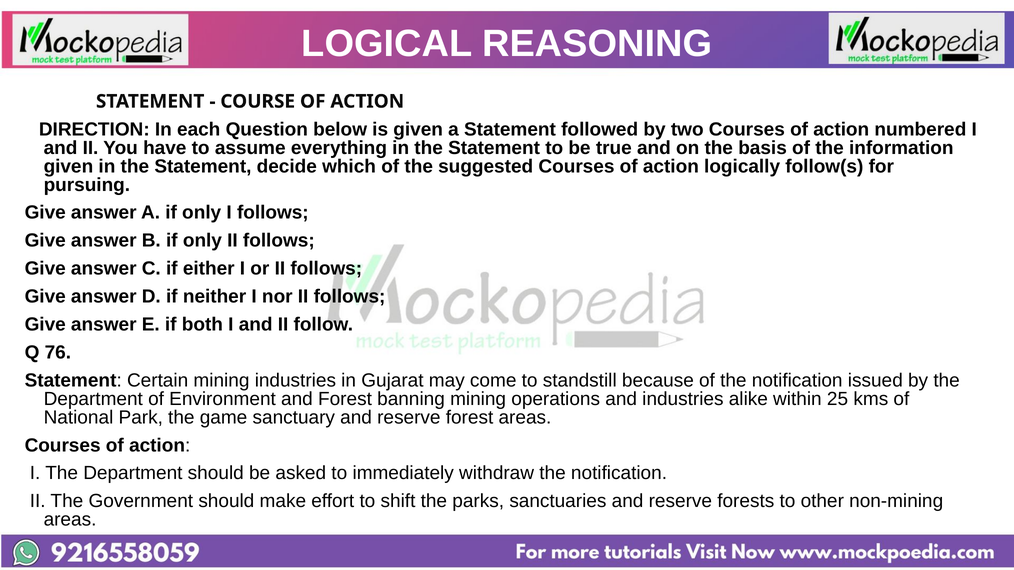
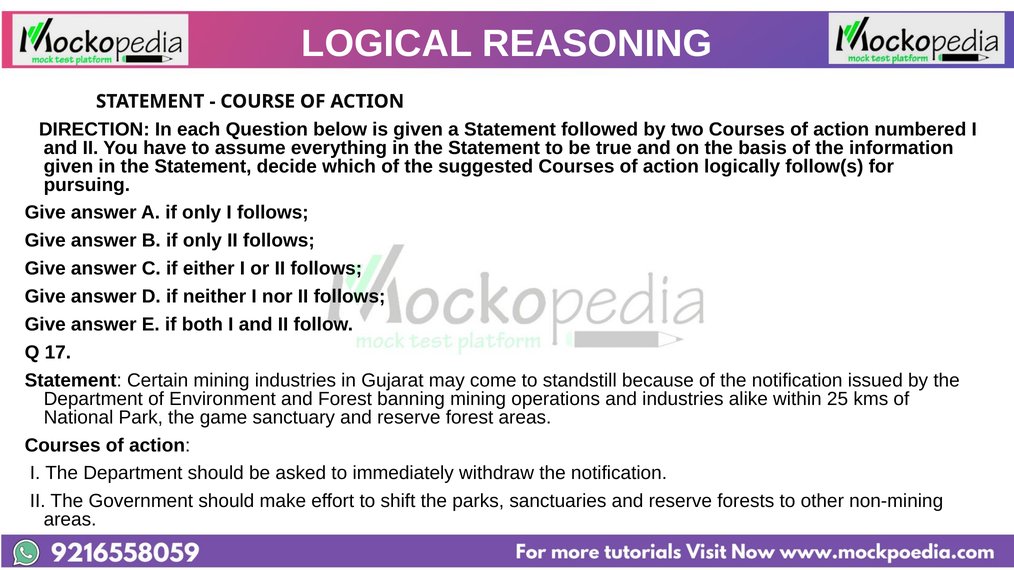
76: 76 -> 17 (58, 353)
